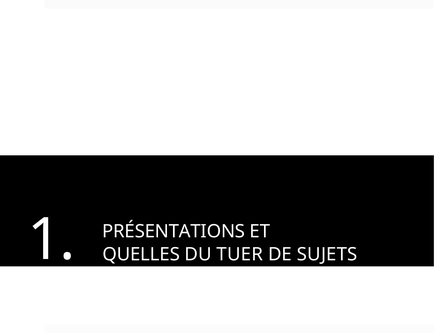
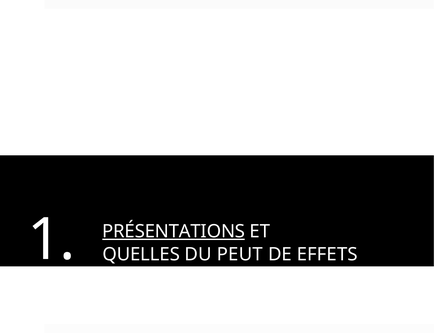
PRÉSENTATIONS underline: none -> present (174, 232)
TUER: TUER -> PEUT (240, 255)
SUJETS: SUJETS -> EFFETS (327, 255)
